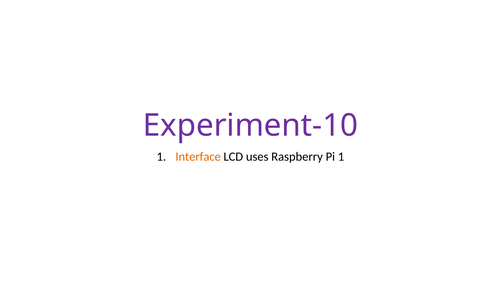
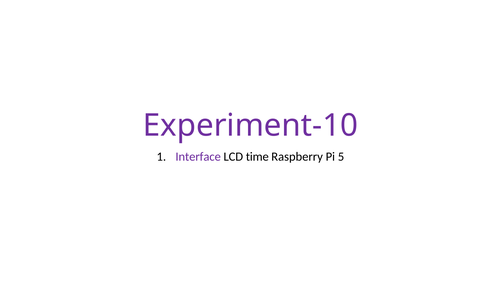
Interface colour: orange -> purple (198, 157)
uses: uses -> time (257, 157)
Pi 1: 1 -> 5 (341, 157)
